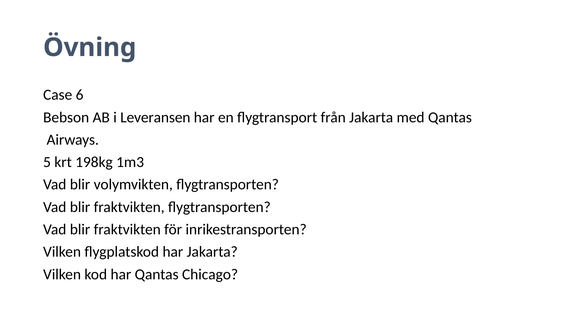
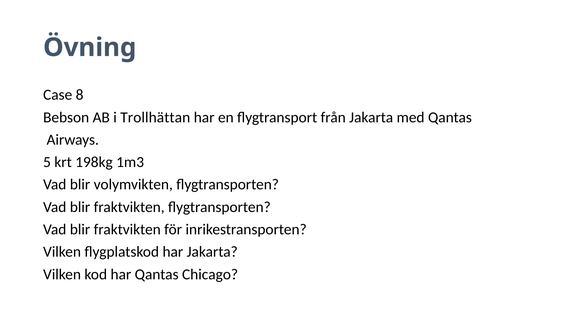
6: 6 -> 8 (80, 95)
Leveransen: Leveransen -> Trollhättan (155, 117)
